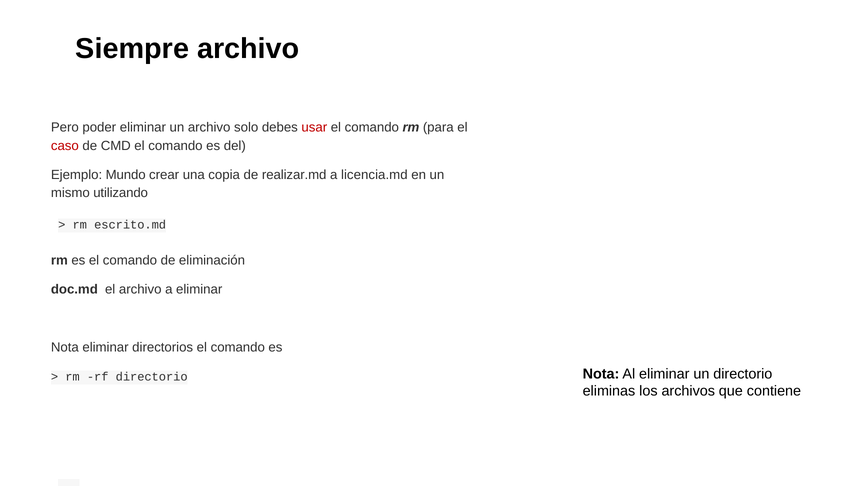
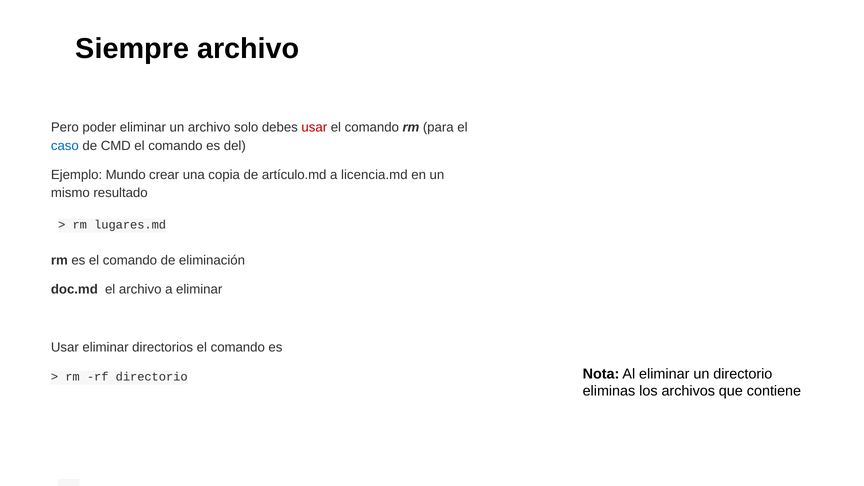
caso colour: red -> blue (65, 146)
realizar.md: realizar.md -> artículo.md (294, 175)
utilizando: utilizando -> resultado (121, 193)
escrito.md: escrito.md -> lugares.md (130, 225)
Nota: Nota -> Usar (65, 347)
